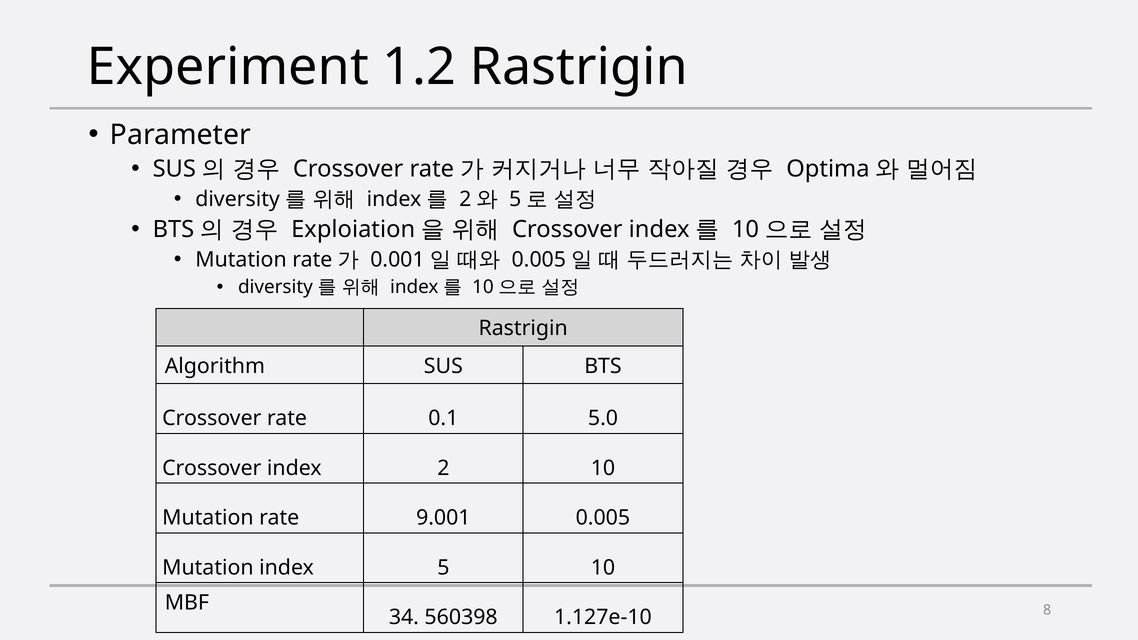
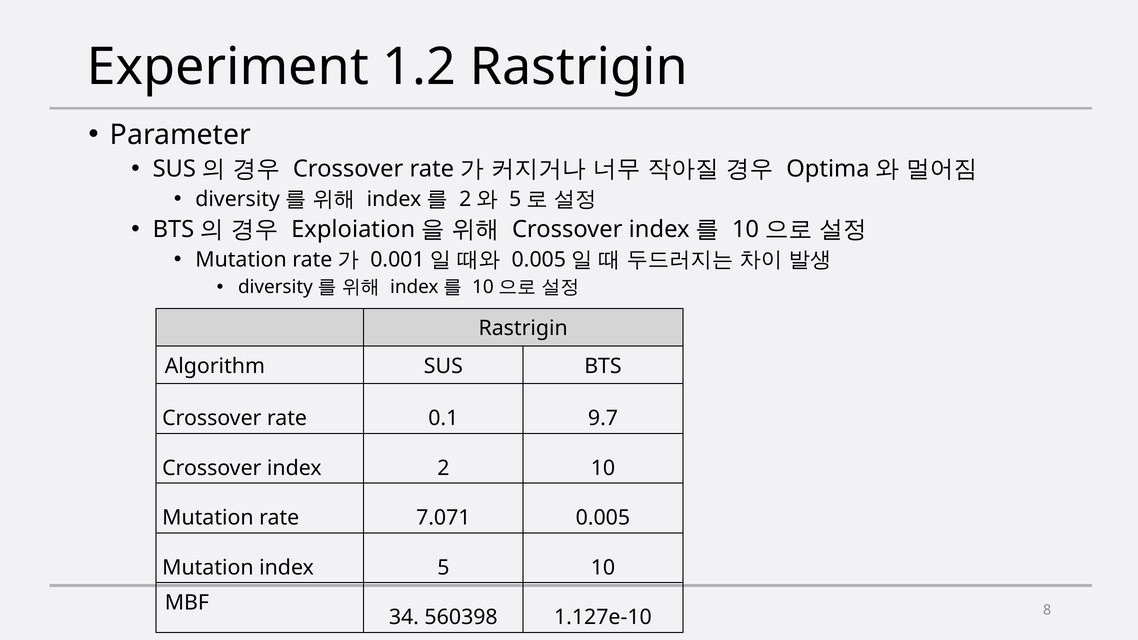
5.0: 5.0 -> 9.7 (603, 418)
9.001: 9.001 -> 7.071 (443, 518)
